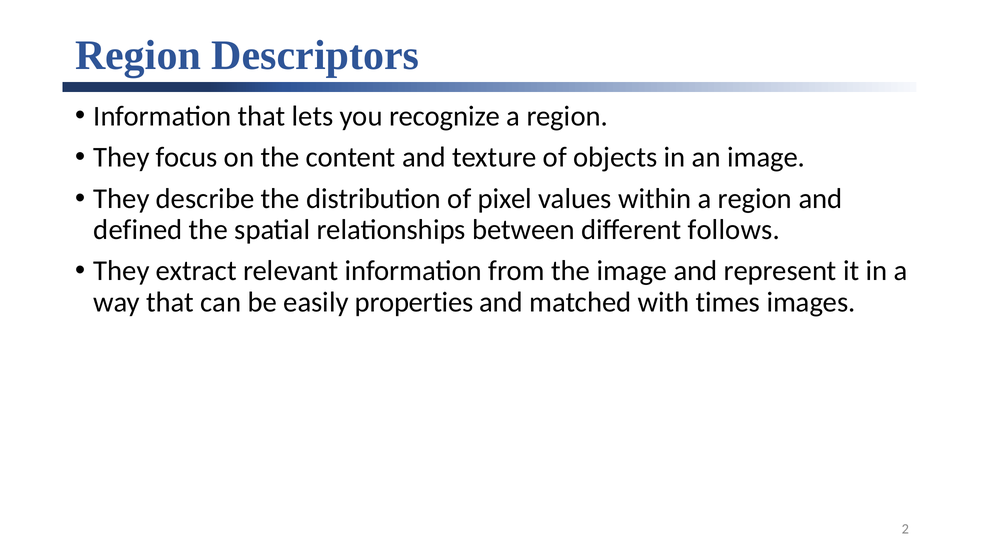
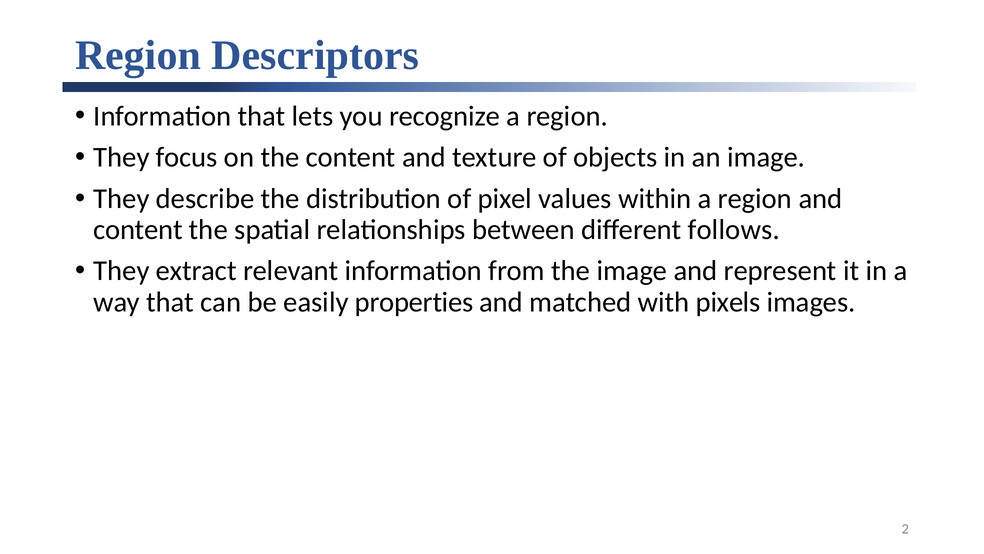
defined: defined -> content (138, 230)
times: times -> pixels (728, 302)
